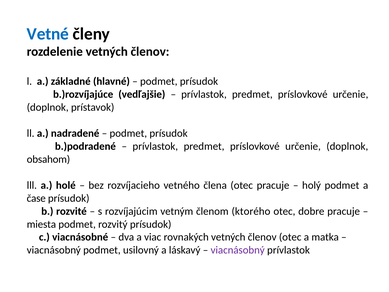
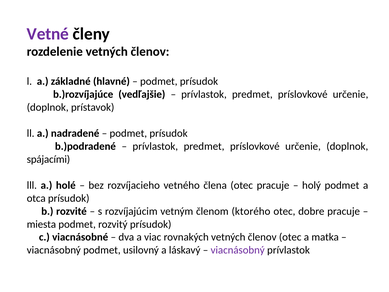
Vetné colour: blue -> purple (48, 34)
obsahom: obsahom -> spájacími (48, 159)
čase: čase -> otca (36, 198)
